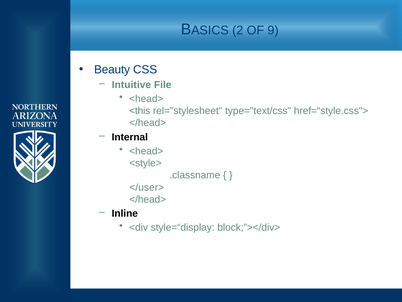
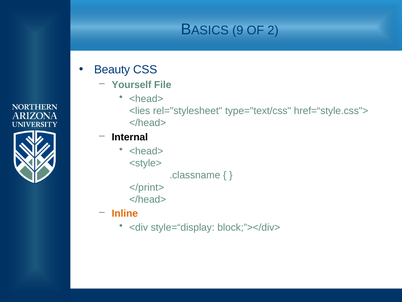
2: 2 -> 9 (238, 30)
9: 9 -> 2 (273, 30)
Intuitive: Intuitive -> Yourself (132, 85)
<this: <this -> <lies (140, 111)
</user>: </user> -> </print> (147, 187)
Inline colour: black -> orange (125, 213)
